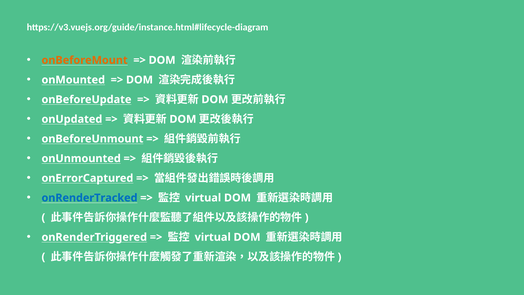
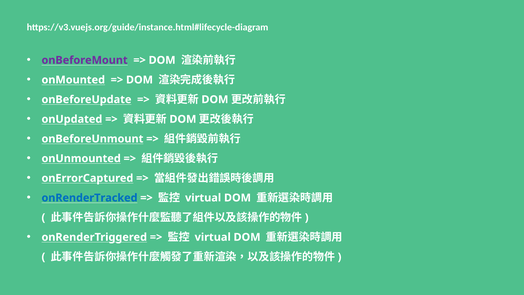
onBeforeMount colour: orange -> purple (85, 60)
